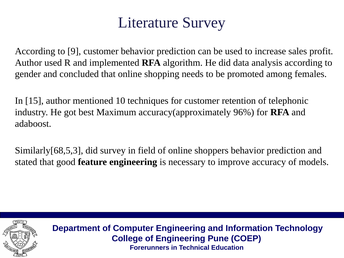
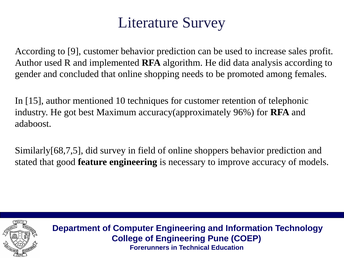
Similarly[68,5,3: Similarly[68,5,3 -> Similarly[68,7,5 (49, 151)
